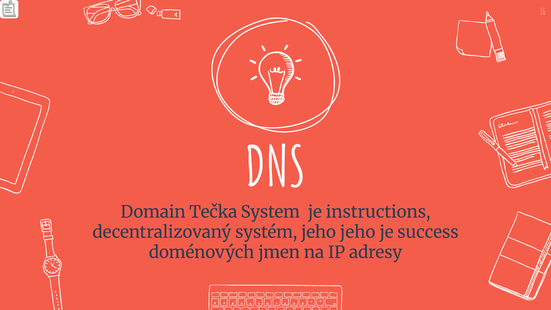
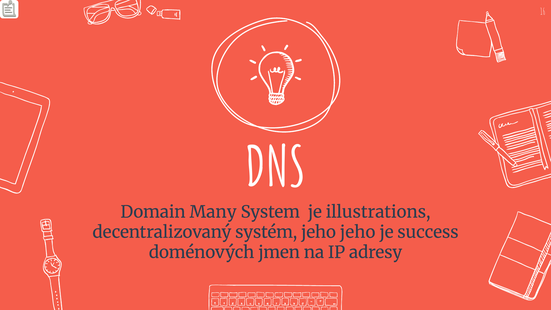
Tečka: Tečka -> Many (213, 212)
instructions: instructions -> illustrations (378, 212)
